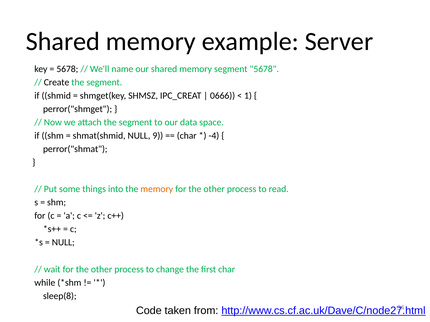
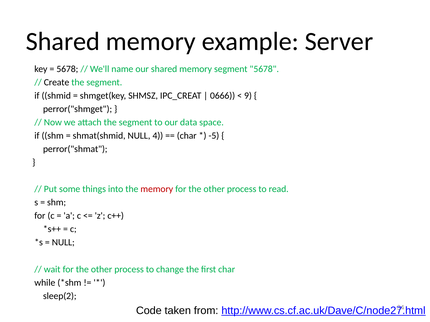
1: 1 -> 9 (248, 96)
9: 9 -> 4 (158, 136)
-4: -4 -> -5 (214, 136)
memory colour: orange -> red (157, 189)
sleep(8: sleep(8 -> sleep(2 (60, 296)
